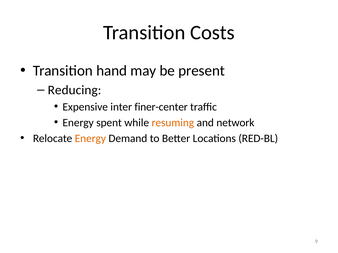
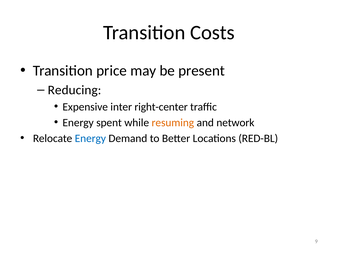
hand: hand -> price (112, 71)
finer-center: finer-center -> right-center (161, 107)
Energy colour: orange -> blue (90, 139)
